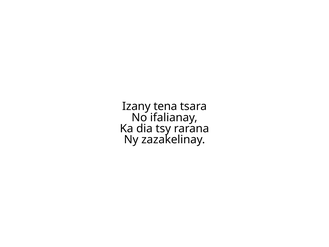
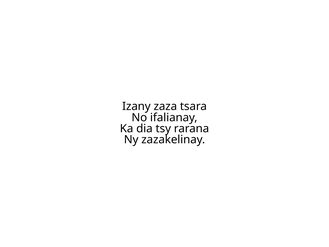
tena: tena -> zaza (165, 106)
